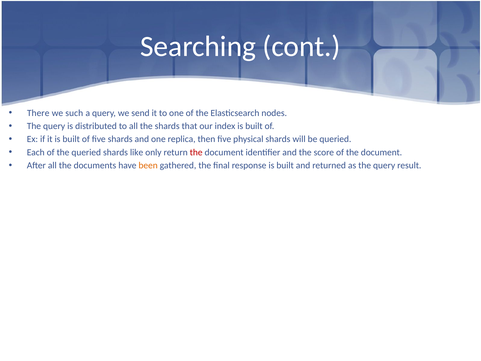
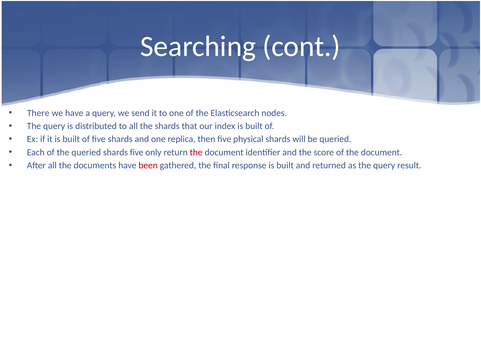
we such: such -> have (74, 113)
shards like: like -> five (137, 152)
been colour: orange -> red (148, 165)
